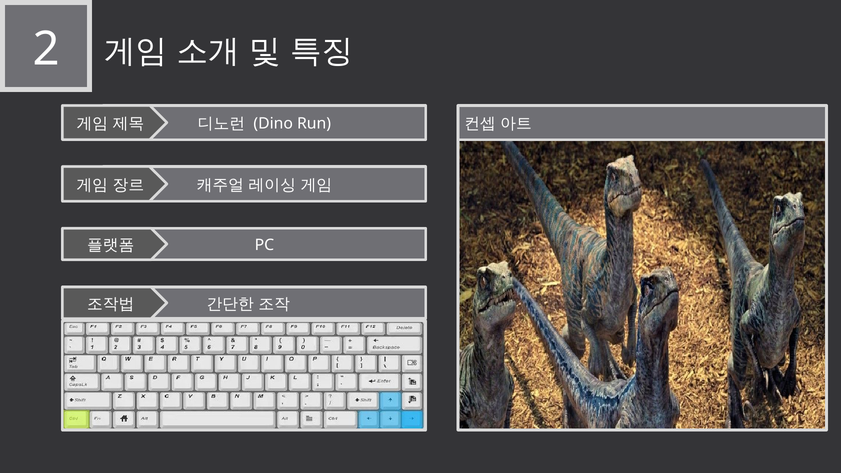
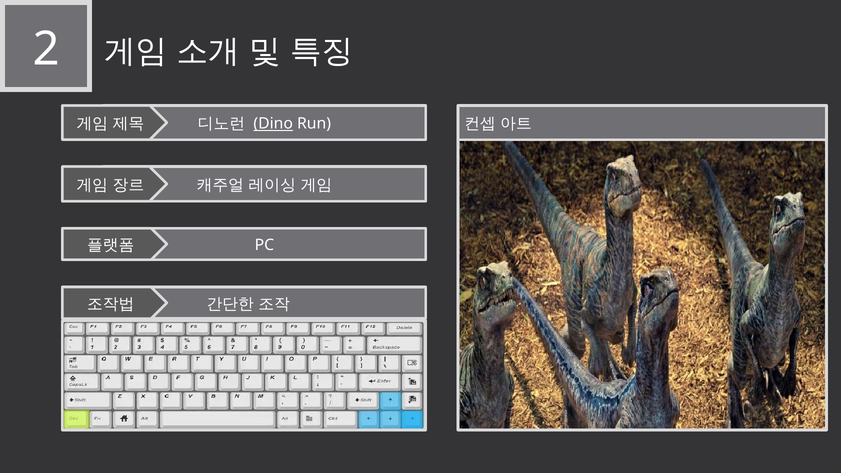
Dino underline: none -> present (273, 124)
